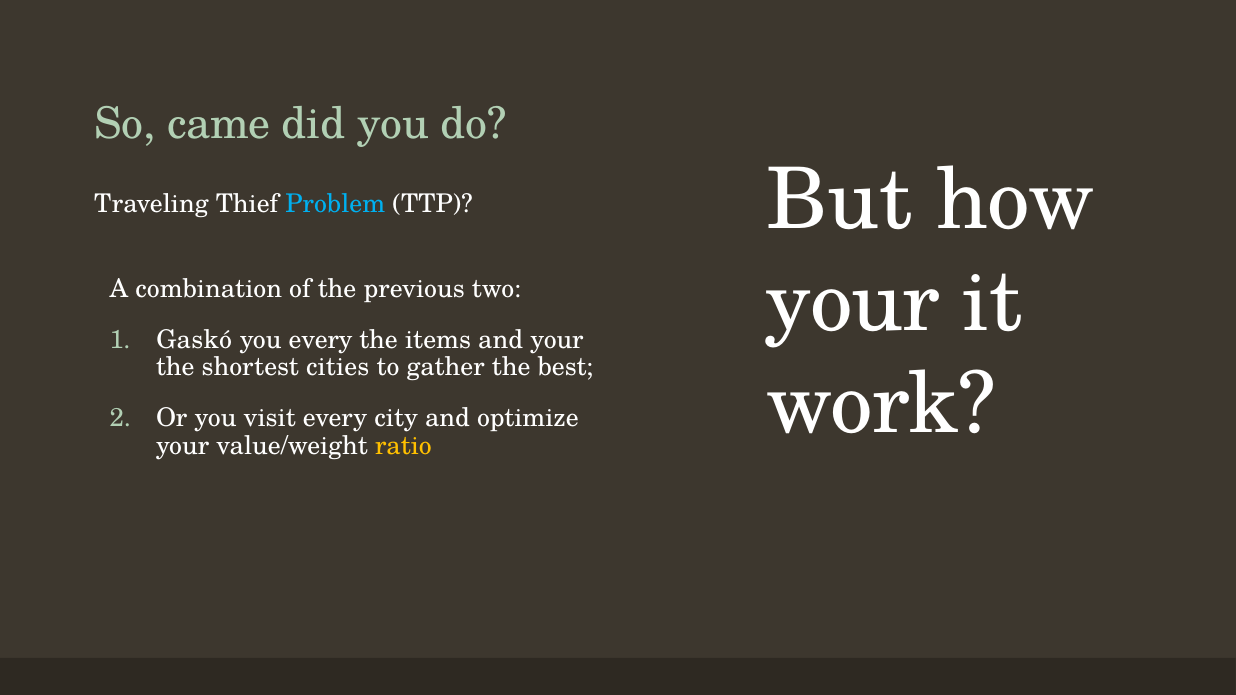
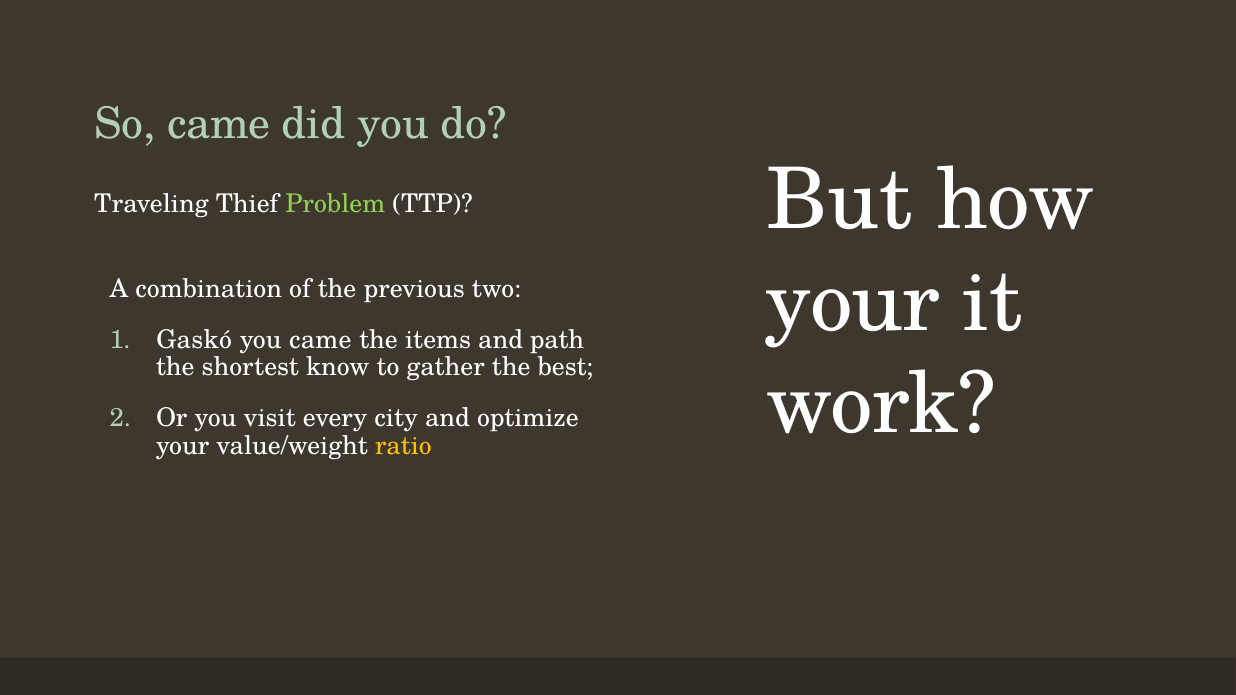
Problem colour: light blue -> light green (335, 204)
you every: every -> came (320, 340)
and your: your -> path (557, 340)
cities: cities -> know (338, 367)
